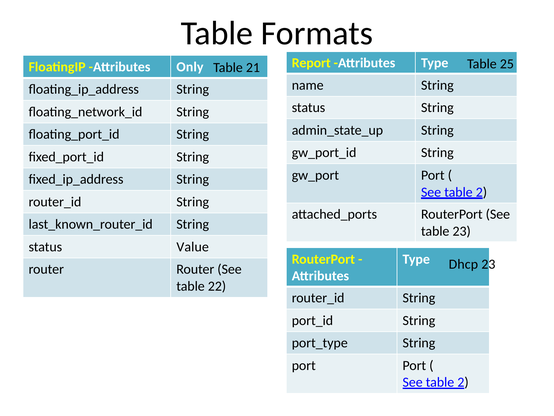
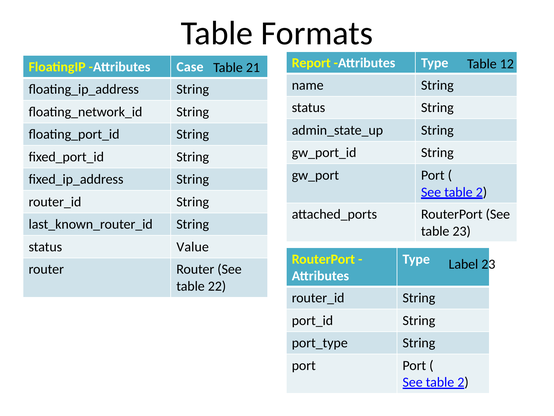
25: 25 -> 12 (507, 64)
Only: Only -> Case (190, 67)
Dhcp: Dhcp -> Label (463, 264)
